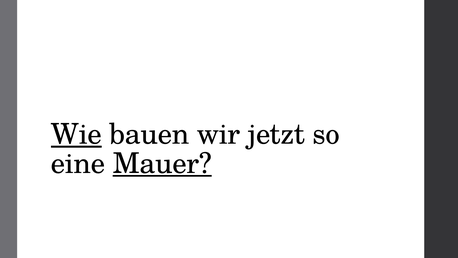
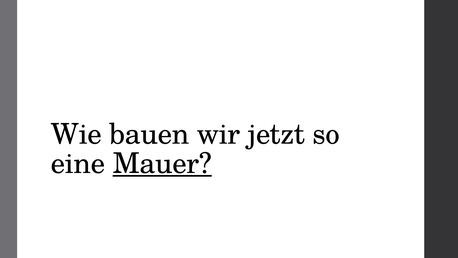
Wie underline: present -> none (76, 134)
